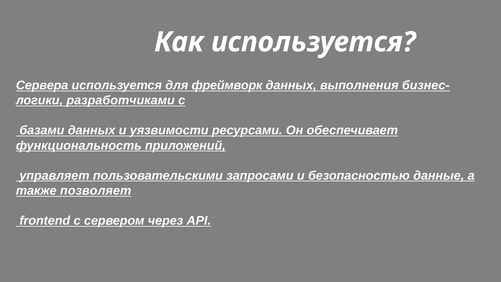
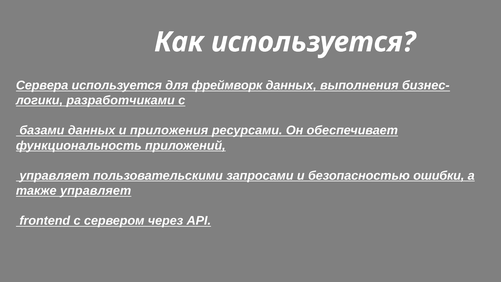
уязвимости: уязвимости -> приложения (169, 130)
данные: данные -> ошибки (439, 176)
также позволяет: позволяет -> управляет (96, 191)
